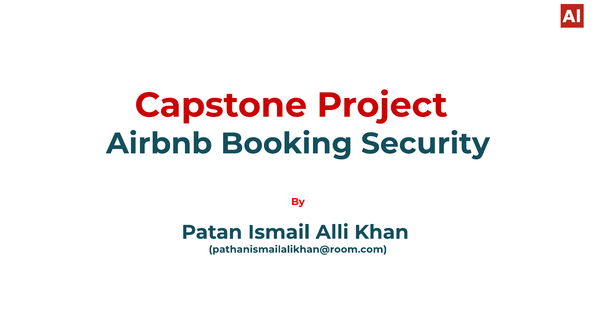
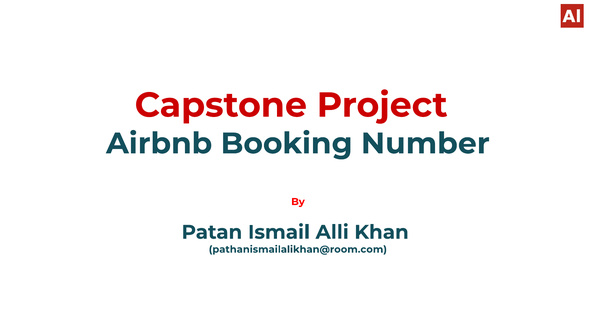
Security: Security -> Number (425, 144)
